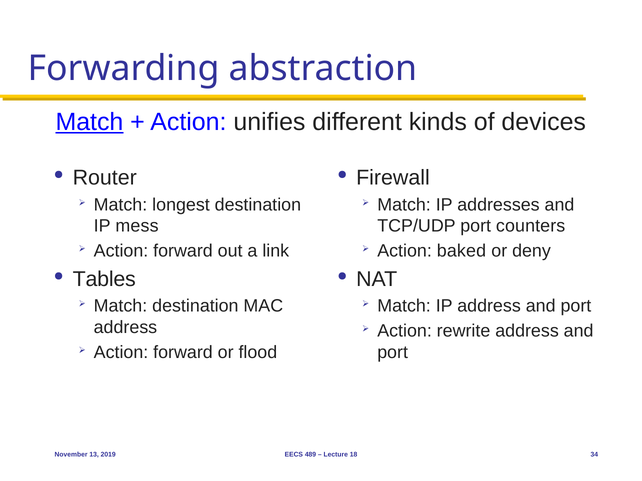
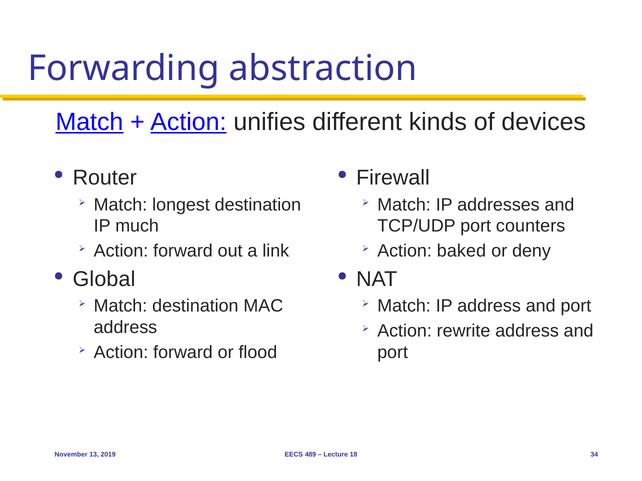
Action underline: none -> present (188, 122)
mess: mess -> much (137, 226)
Tables: Tables -> Global (104, 279)
